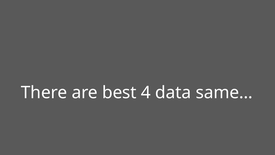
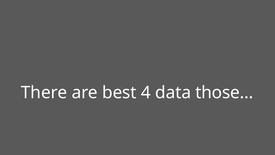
same…: same… -> those… (224, 92)
